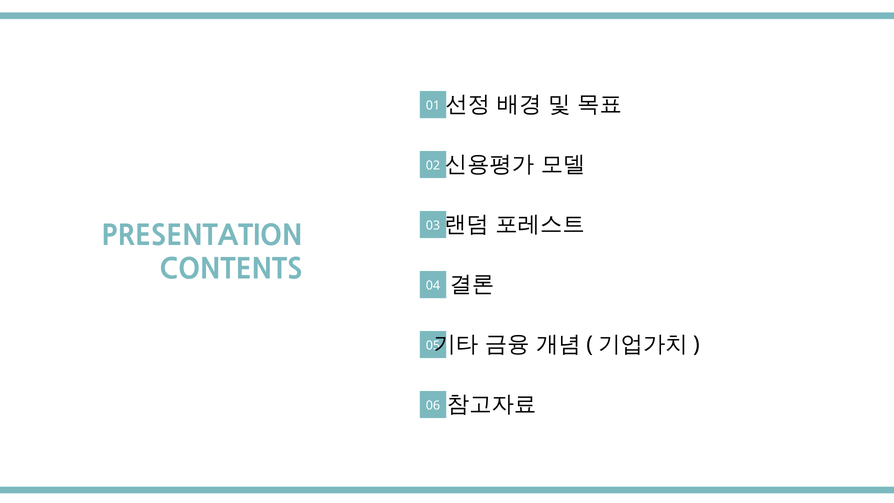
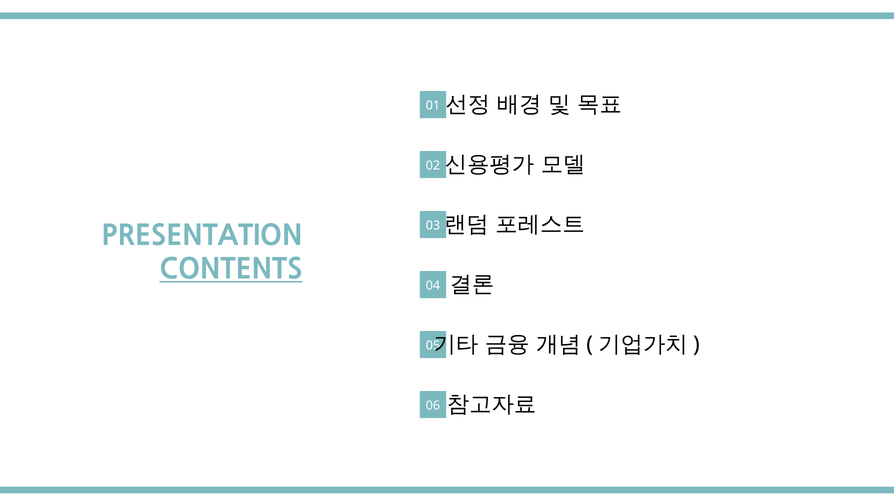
CONTENTS underline: none -> present (231, 270)
